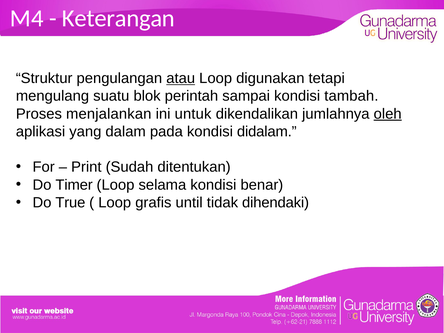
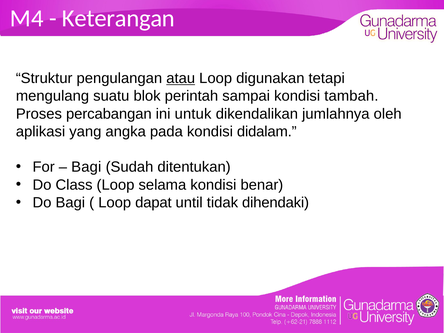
menjalankan: menjalankan -> percabangan (109, 114)
oleh underline: present -> none (388, 114)
dalam: dalam -> angka (126, 132)
Print: Print -> Bagi (86, 167)
Timer: Timer -> Class (74, 185)
Do True: True -> Bagi (70, 203)
grafis: grafis -> dapat (153, 203)
